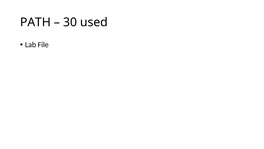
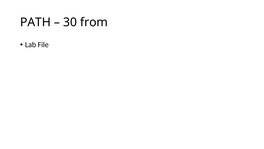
used: used -> from (94, 22)
